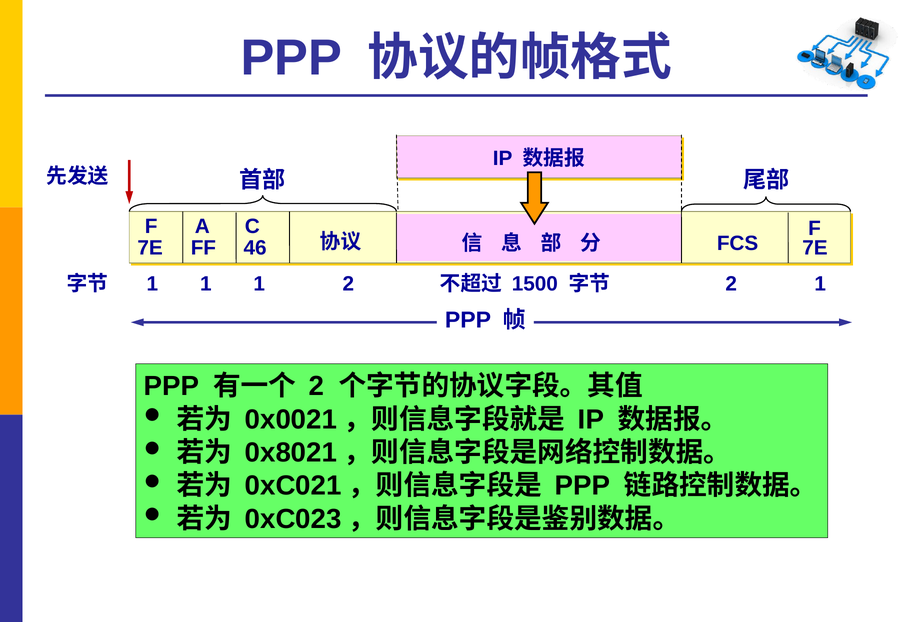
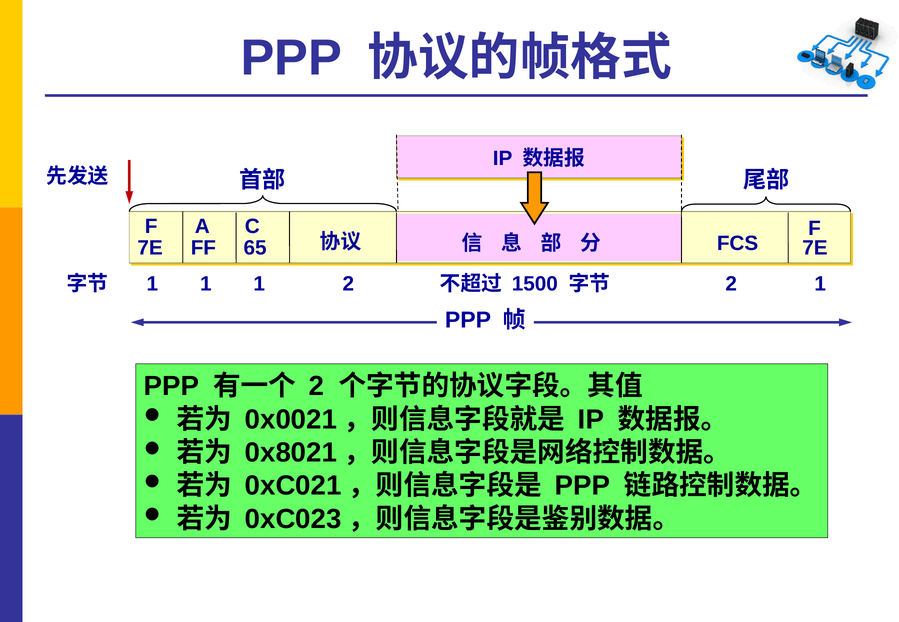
46: 46 -> 65 (255, 248)
